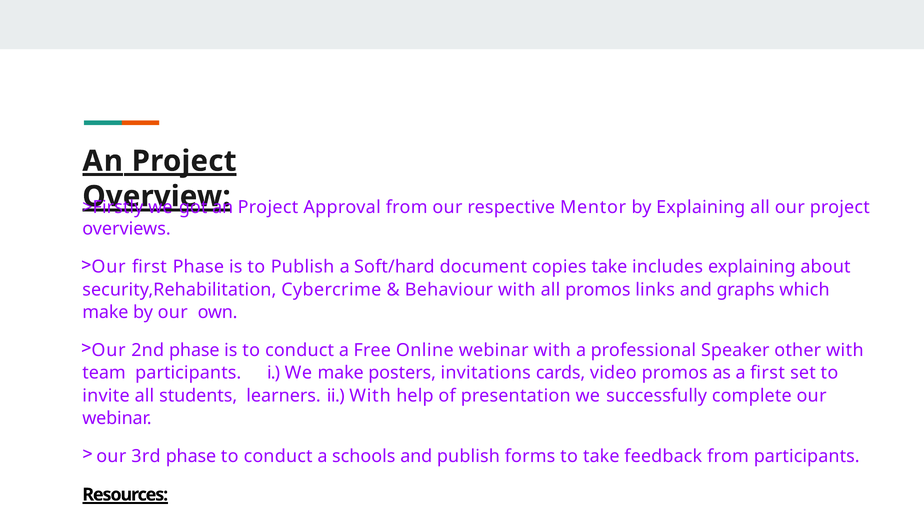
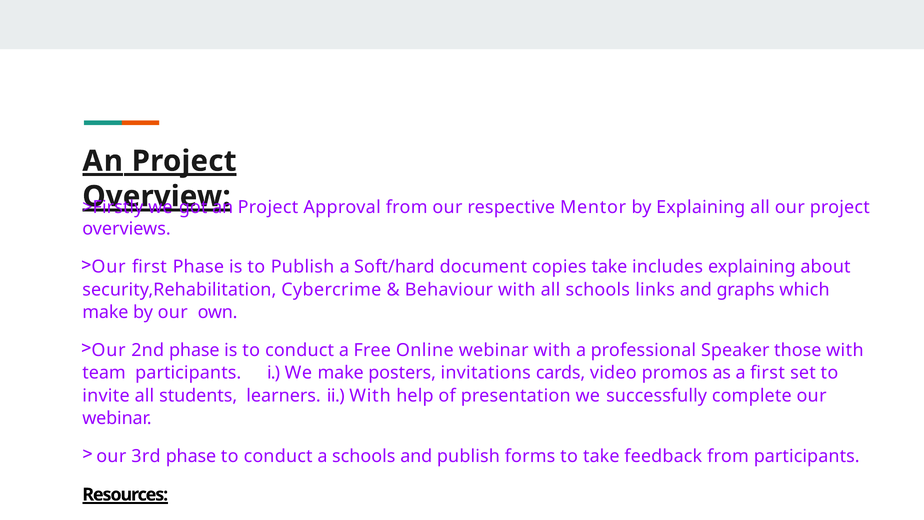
all promos: promos -> schools (598, 290)
other: other -> those (798, 350)
